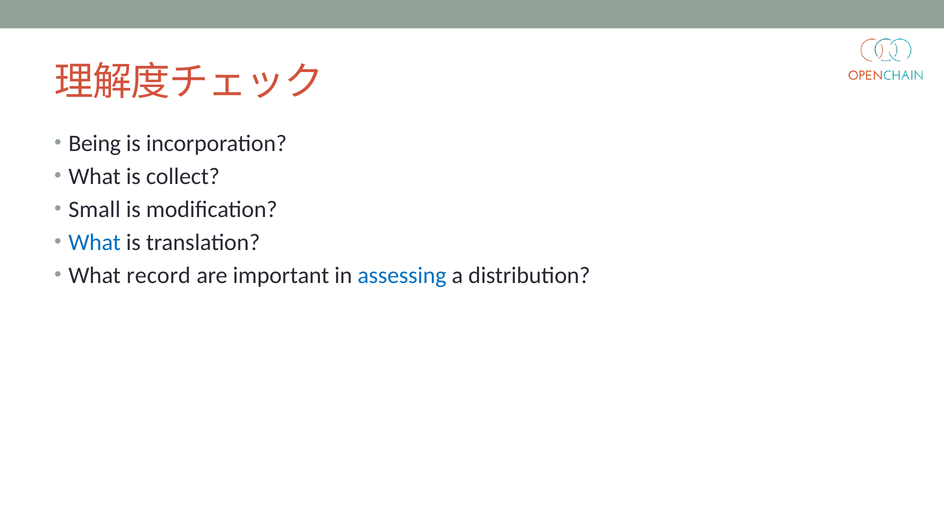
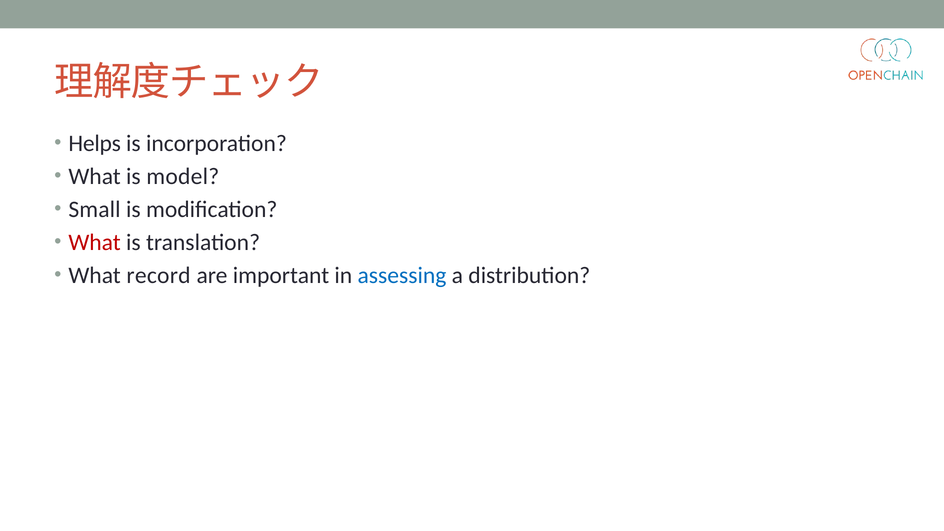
Being: Being -> Helps (95, 143)
collect: collect -> model (183, 176)
What colour: blue -> red (95, 242)
